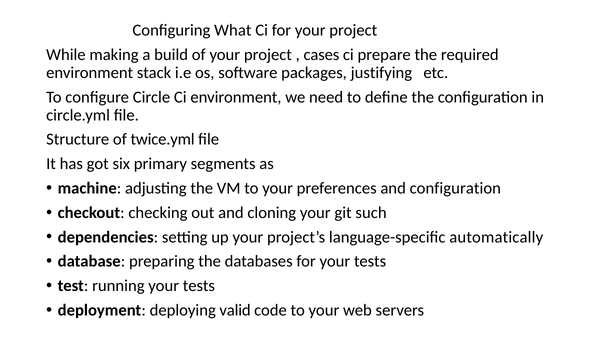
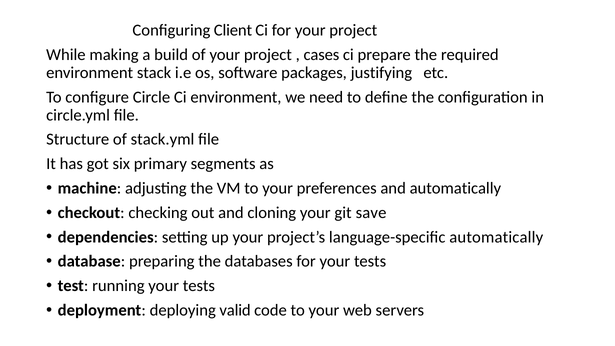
What: What -> Client (233, 30)
twice.yml: twice.yml -> stack.yml (163, 139)
and configuration: configuration -> automatically (455, 188)
such: such -> save (371, 213)
